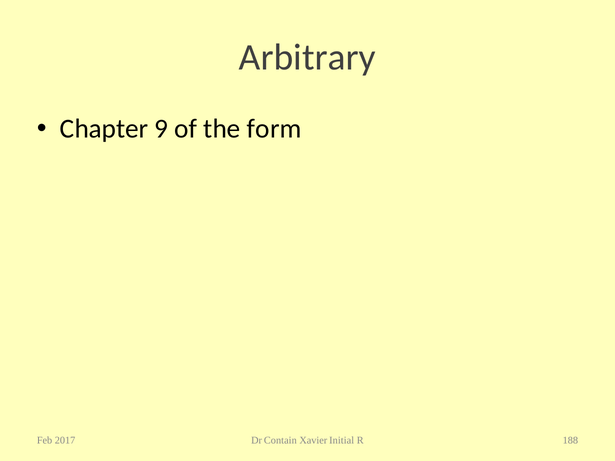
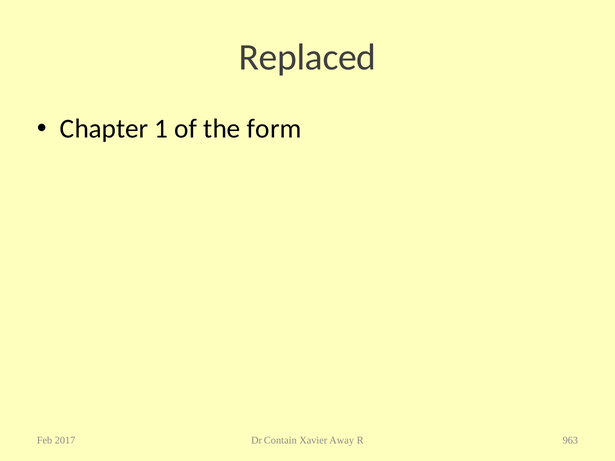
Arbitrary: Arbitrary -> Replaced (308, 57)
9: 9 -> 1 (161, 129)
Initial: Initial -> Away (342, 440)
188: 188 -> 963 (570, 440)
